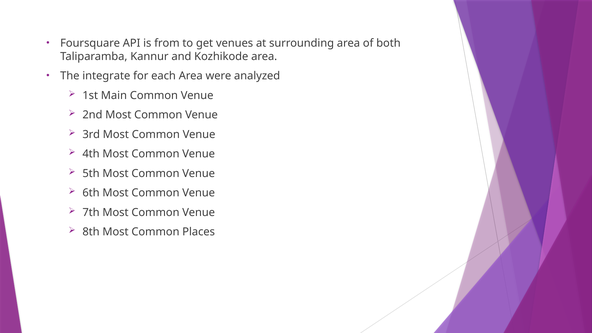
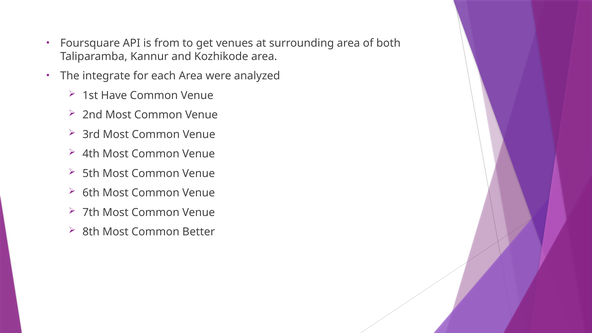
Main: Main -> Have (114, 95)
Places: Places -> Better (199, 232)
